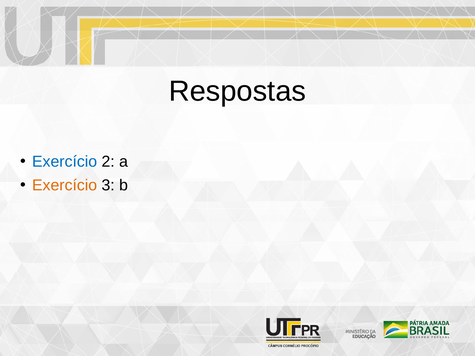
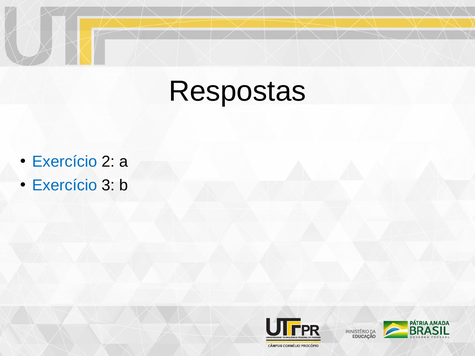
Exercício colour: orange -> blue (65, 185)
